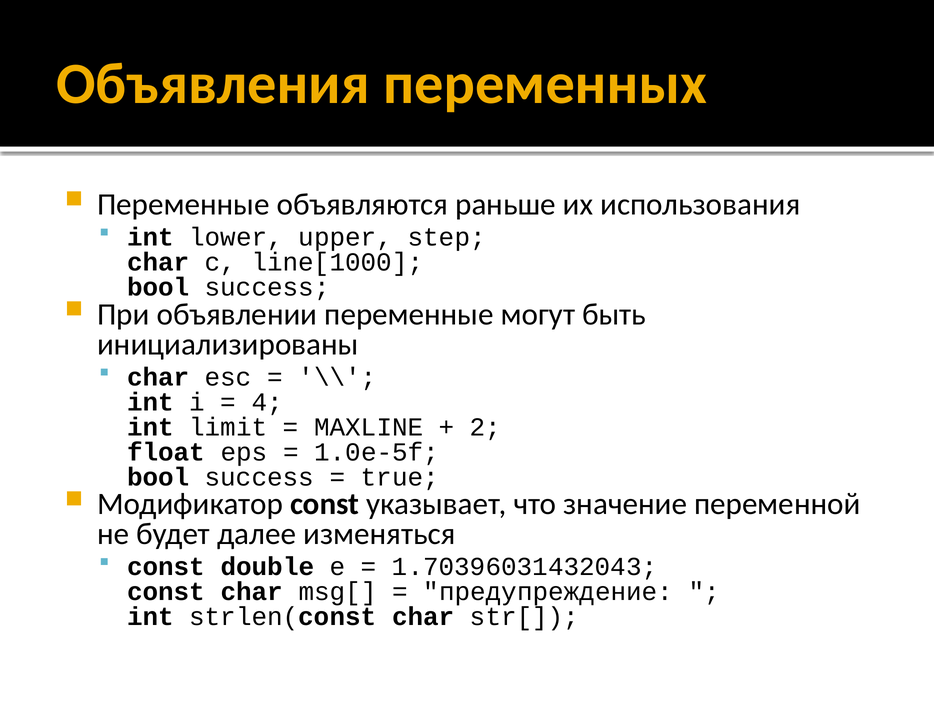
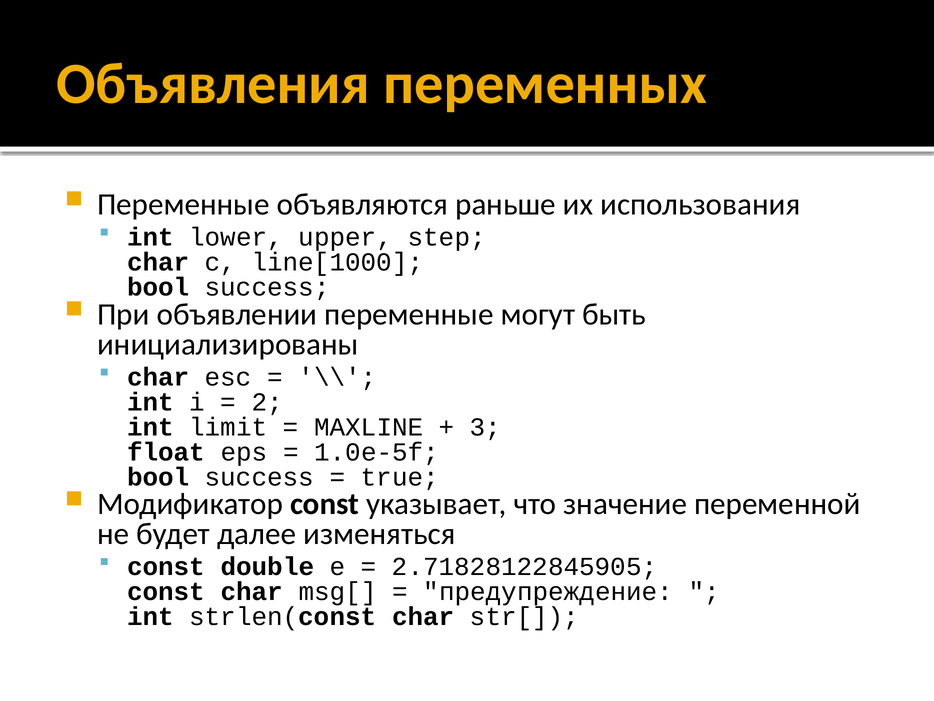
4: 4 -> 2 (267, 402)
2: 2 -> 3 (485, 427)
1.70396031432043: 1.70396031432043 -> 2.71828122845905 (525, 567)
